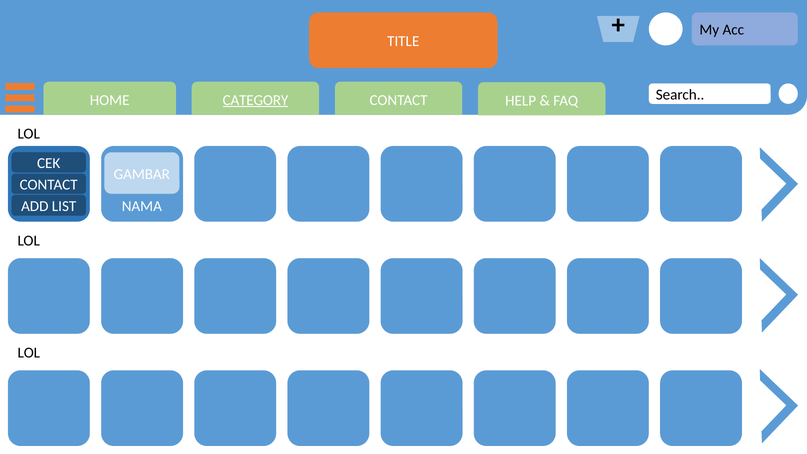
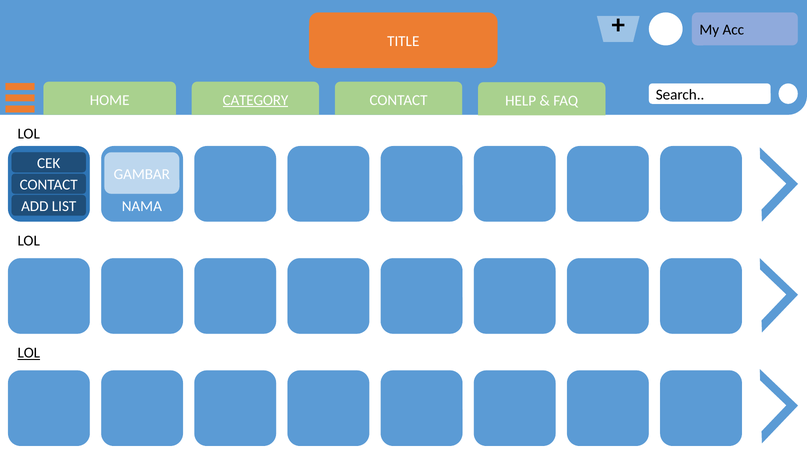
LOL underline: none -> present (29, 353)
